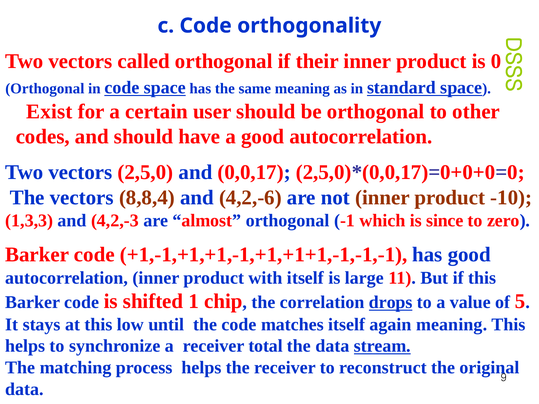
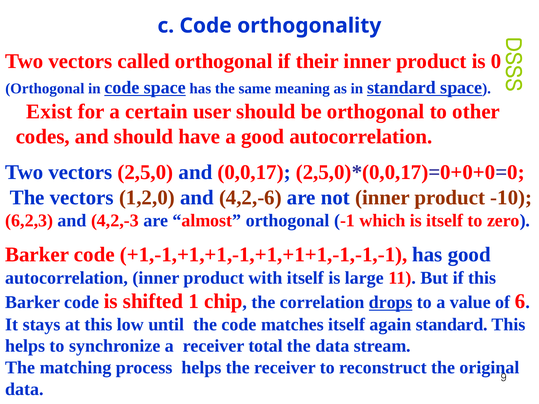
8,8,4: 8,8,4 -> 1,2,0 (147, 198)
1,3,3: 1,3,3 -> 6,2,3 (29, 221)
is since: since -> itself (445, 221)
5: 5 -> 6 (520, 302)
again meaning: meaning -> standard (452, 325)
stream underline: present -> none (382, 346)
